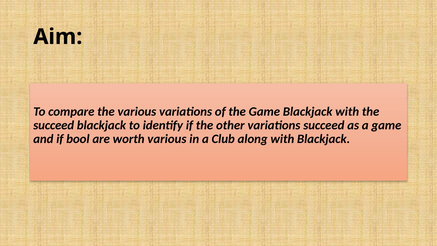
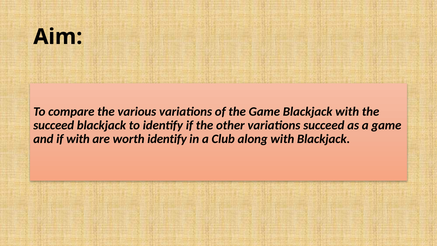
if bool: bool -> with (78, 139)
worth various: various -> identify (167, 139)
